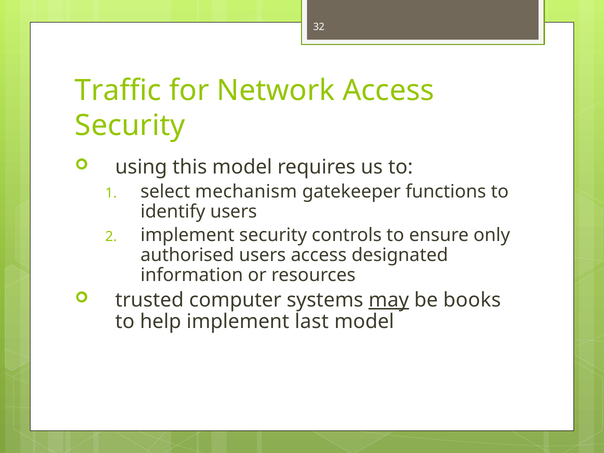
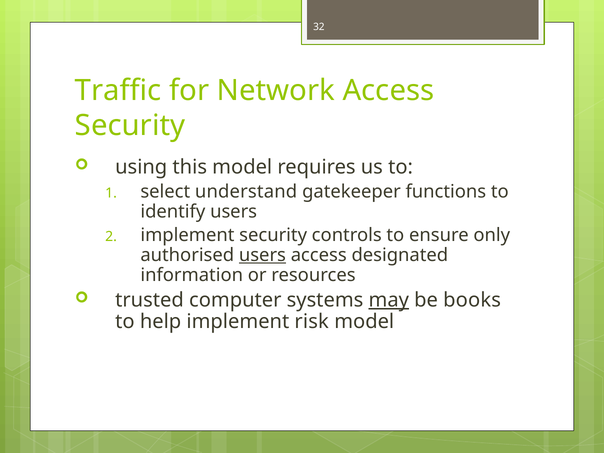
mechanism: mechanism -> understand (246, 192)
users underline: none -> present (262, 255)
last: last -> risk (312, 322)
